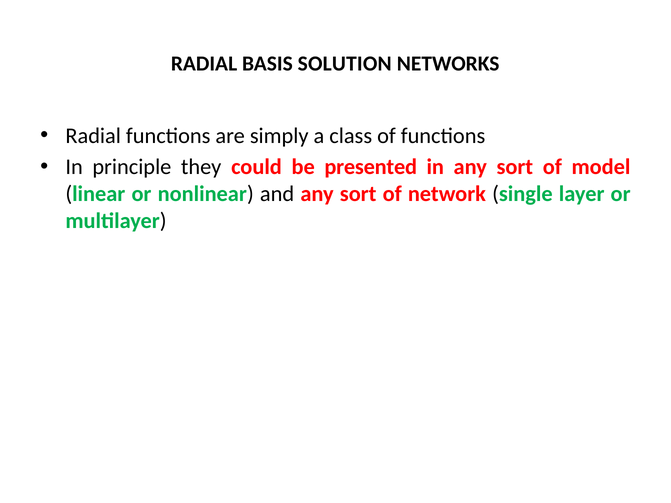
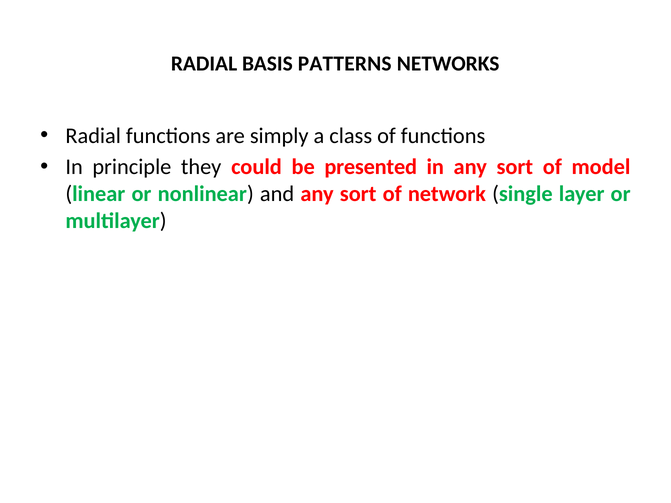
SOLUTION: SOLUTION -> PATTERNS (345, 64)
